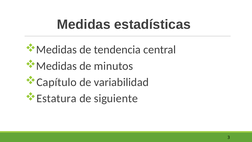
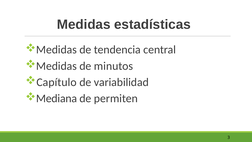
Estatura: Estatura -> Mediana (57, 98)
siguiente: siguiente -> permiten (116, 98)
